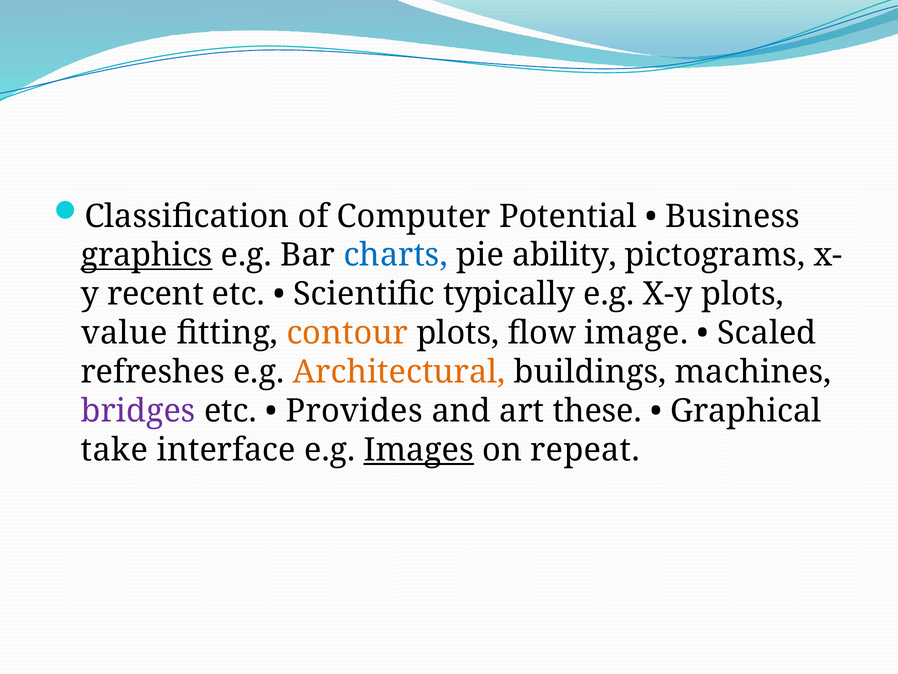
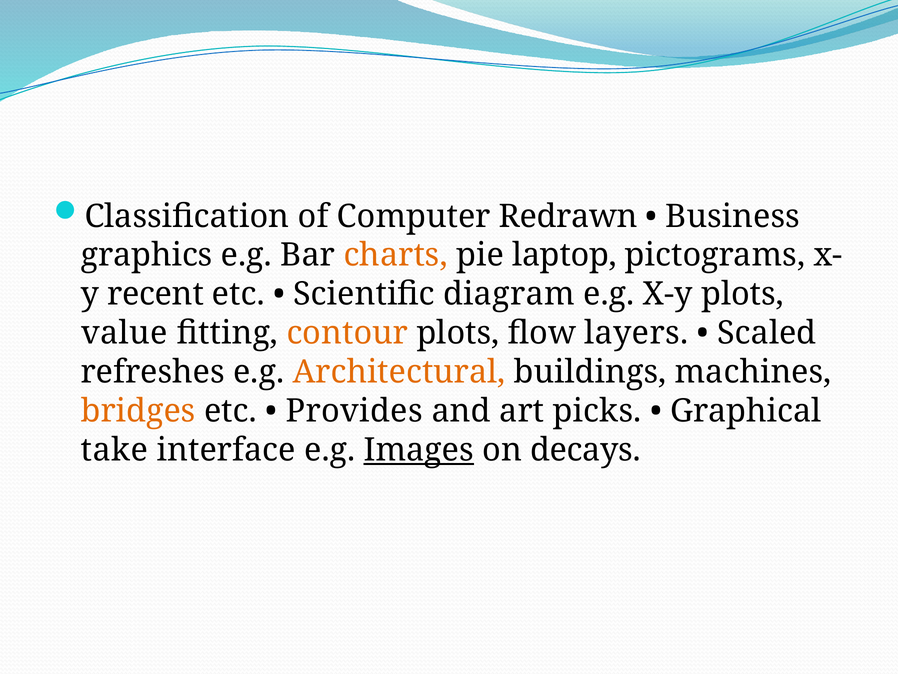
Potential: Potential -> Redrawn (568, 216)
graphics underline: present -> none (147, 255)
charts colour: blue -> orange (396, 255)
ability: ability -> laptop (565, 255)
typically: typically -> diagram (509, 294)
image: image -> layers (636, 333)
bridges colour: purple -> orange (138, 411)
these: these -> picks (597, 411)
repeat: repeat -> decays (585, 450)
